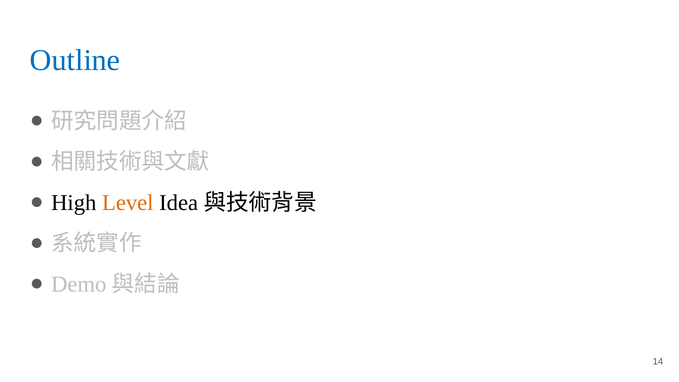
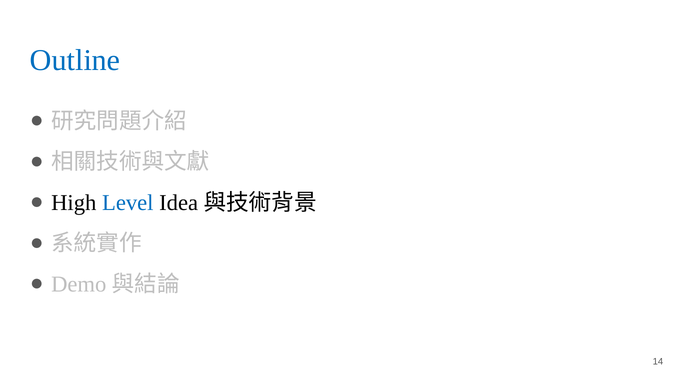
Level colour: orange -> blue (128, 203)
